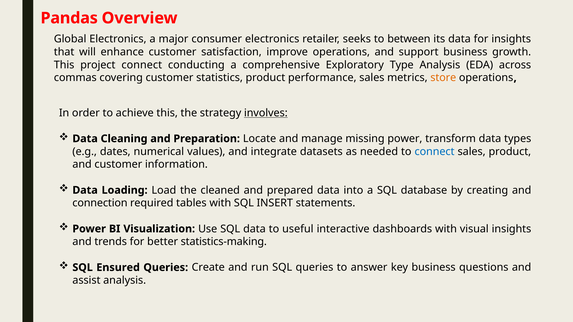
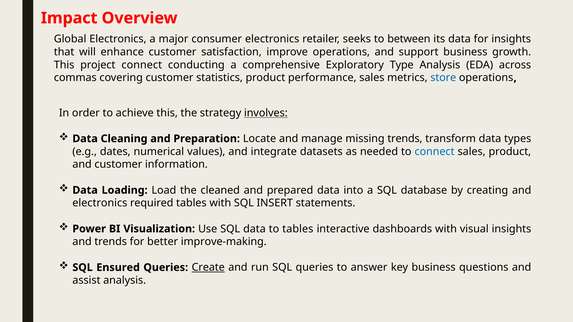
Pandas: Pandas -> Impact (69, 18)
store colour: orange -> blue (443, 78)
missing power: power -> trends (405, 139)
connection: connection -> electronics (100, 203)
to useful: useful -> tables (298, 229)
statistics-making: statistics-making -> improve-making (224, 242)
Create underline: none -> present (208, 268)
